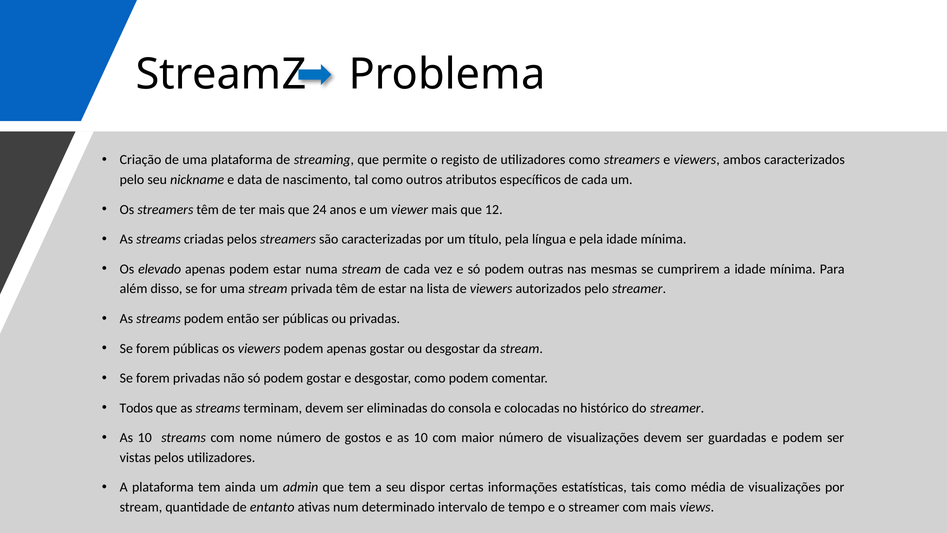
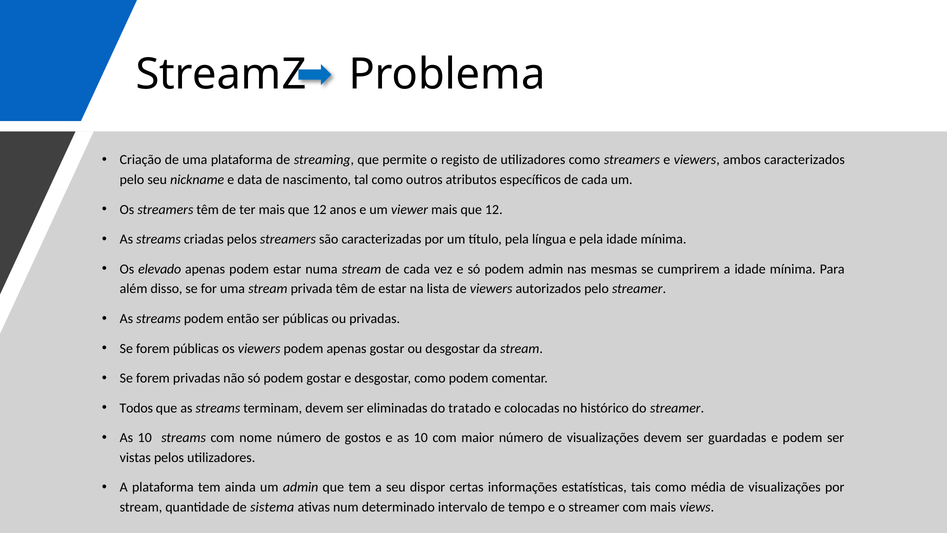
ter mais que 24: 24 -> 12 (320, 209)
podem outras: outras -> admin (546, 269)
consola: consola -> tratado (470, 408)
entanto: entanto -> sistema (272, 507)
